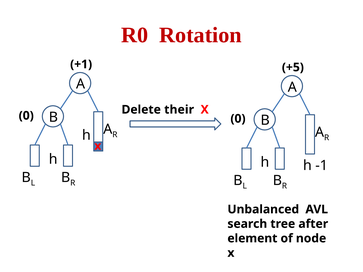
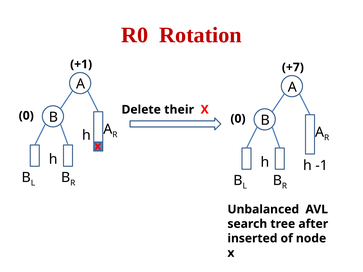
+5: +5 -> +7 (293, 67)
element: element -> inserted (252, 239)
